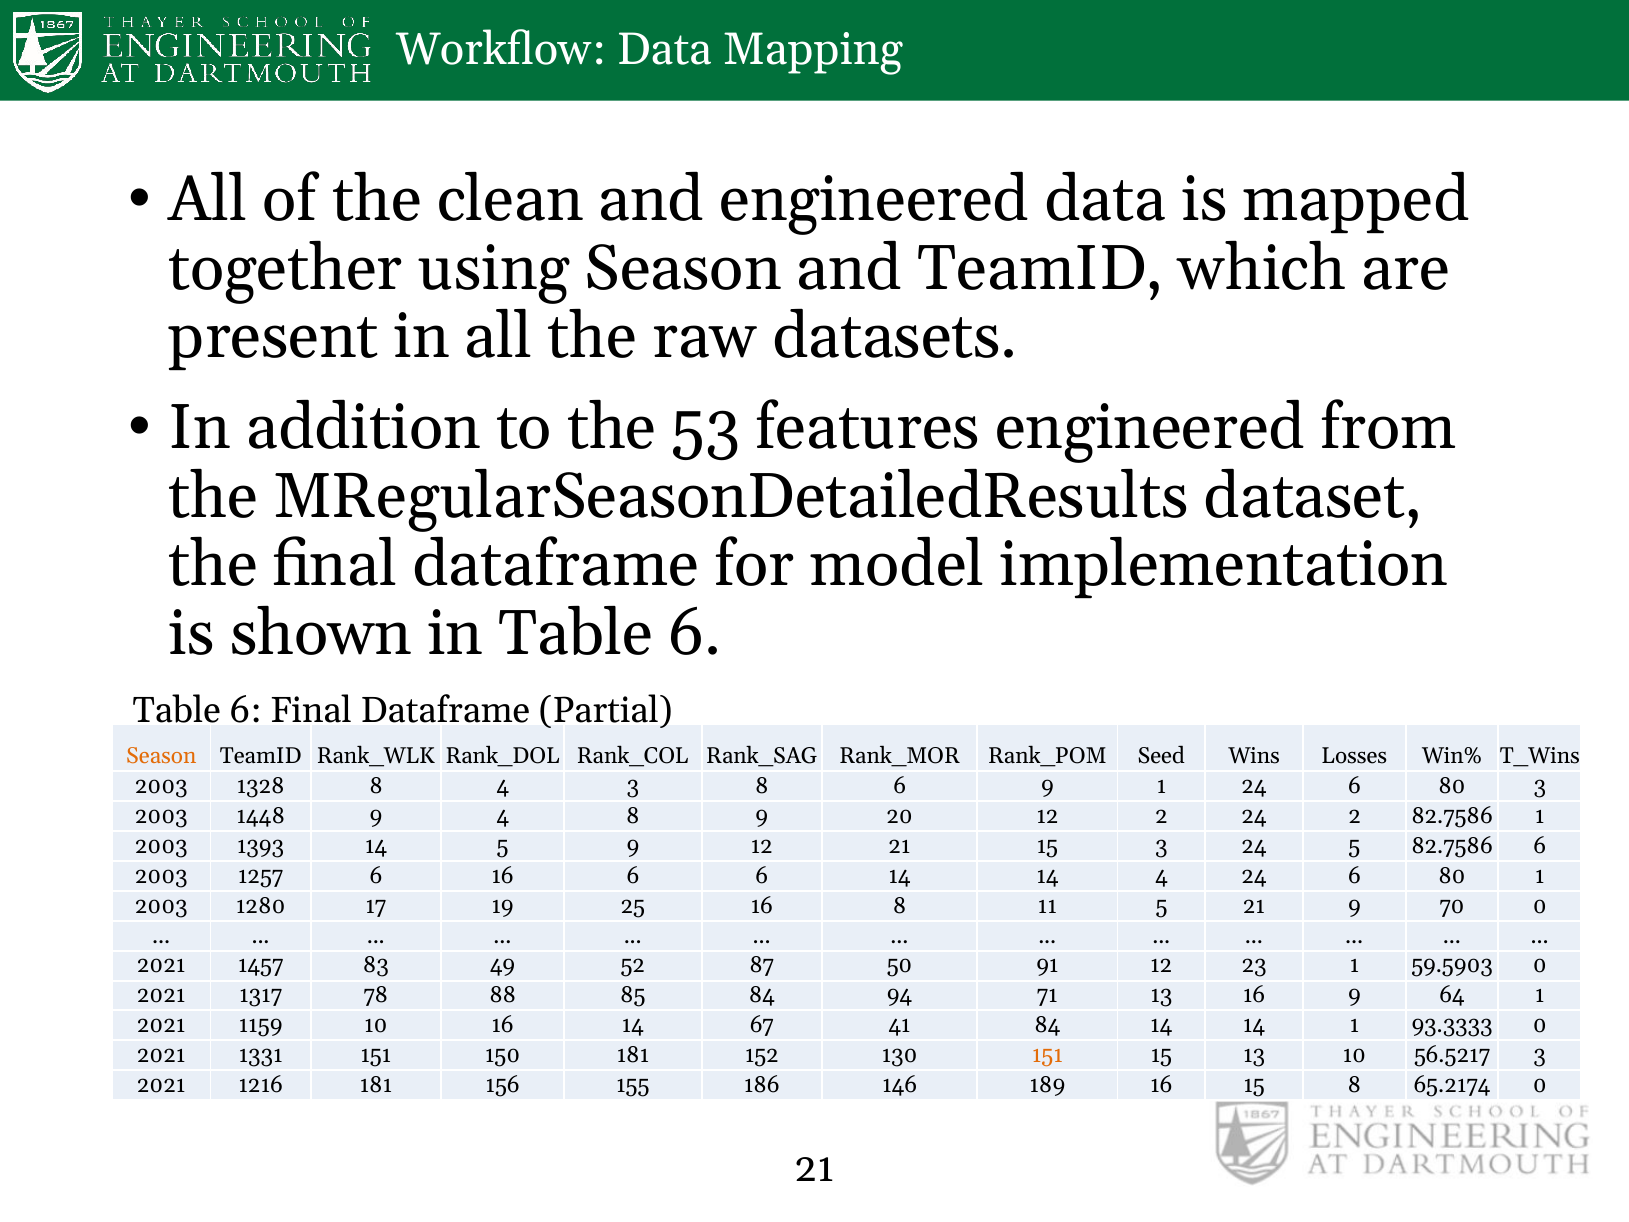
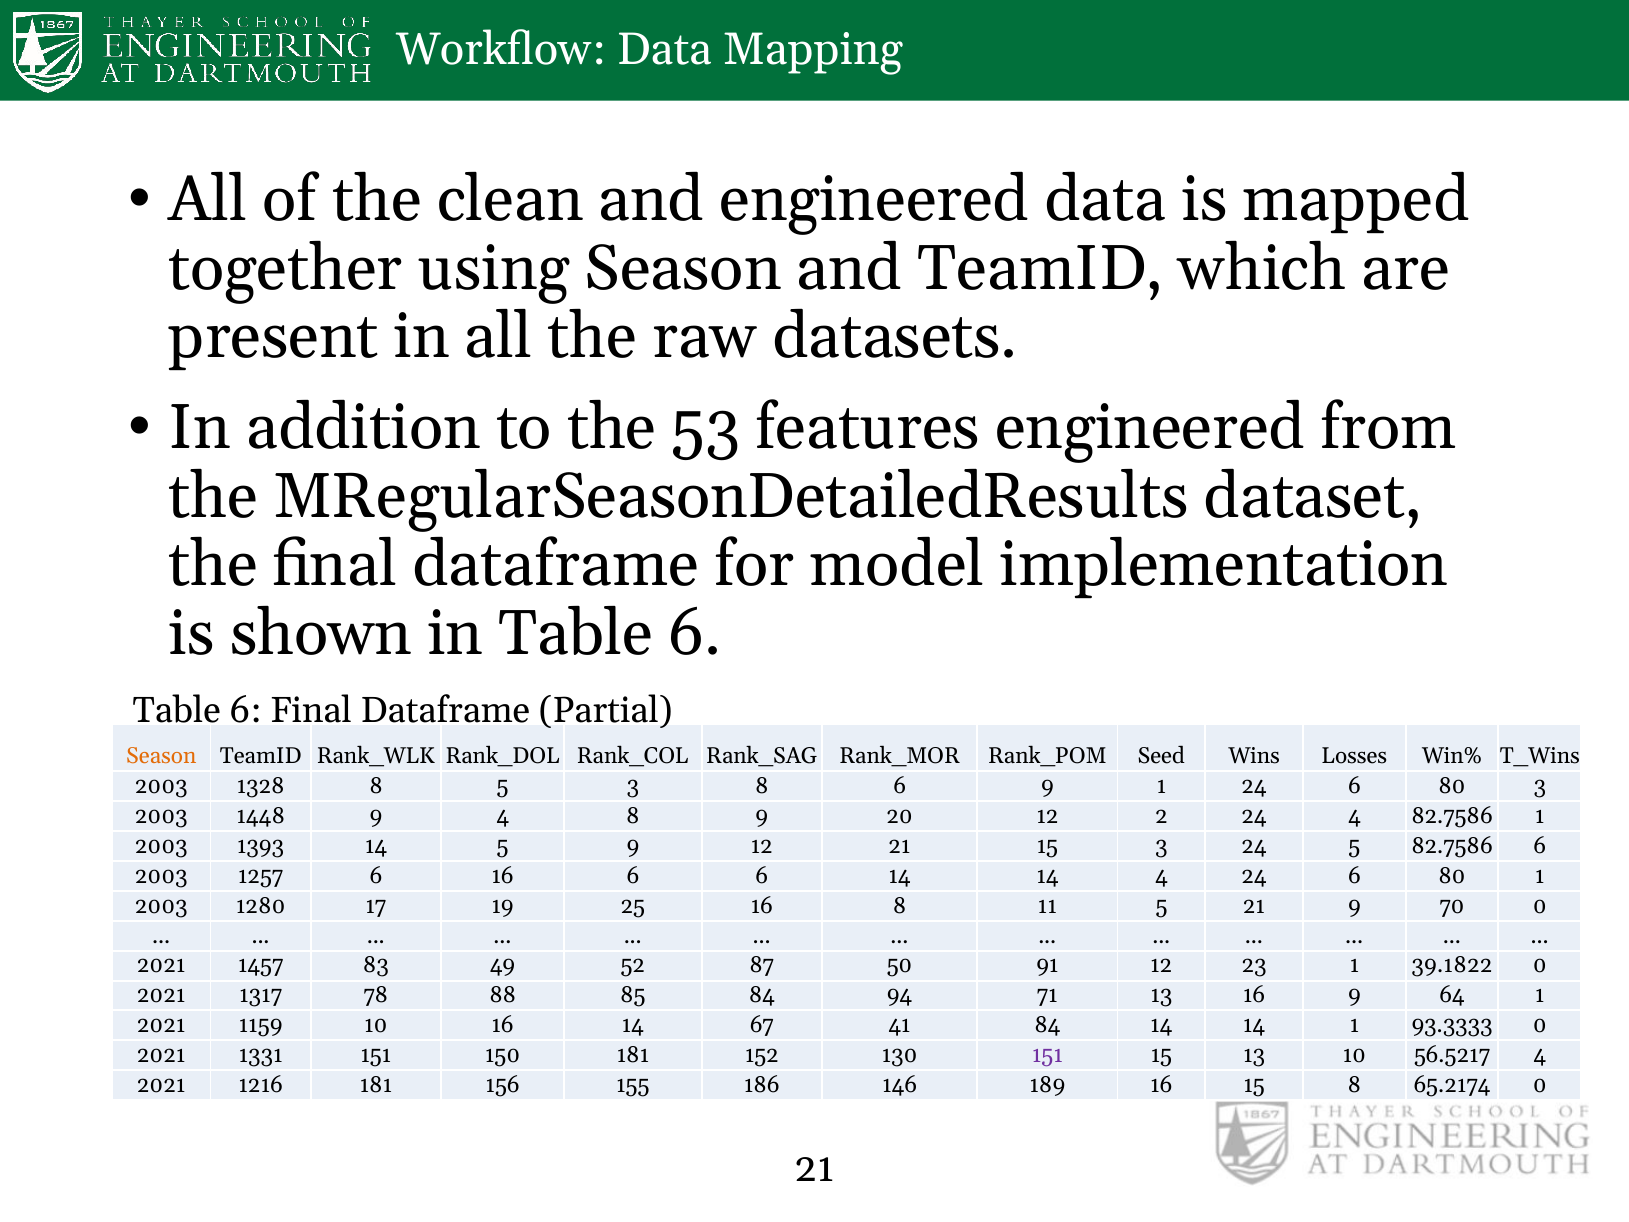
8 4: 4 -> 5 (503, 786)
24 2: 2 -> 4 (1355, 816)
59.5903: 59.5903 -> 39.1822 (1452, 965)
151 colour: orange -> purple (1047, 1055)
56.5217 3: 3 -> 4 (1540, 1055)
